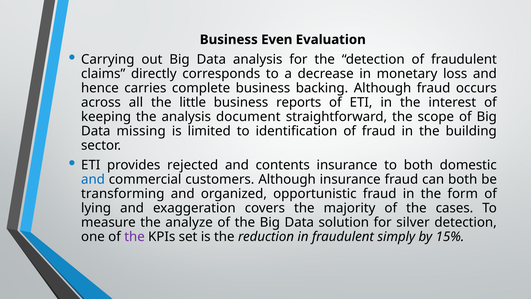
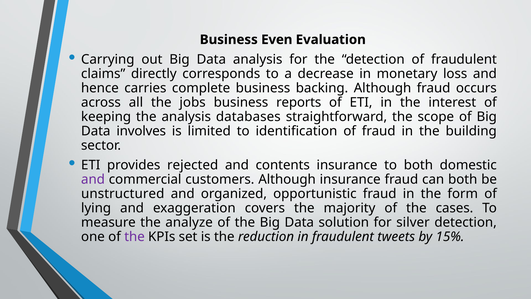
little: little -> jobs (193, 102)
document: document -> databases (248, 117)
missing: missing -> involves (141, 131)
and colour: blue -> purple (93, 179)
transforming: transforming -> unstructured (123, 194)
simply: simply -> tweets (396, 237)
